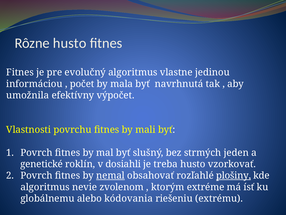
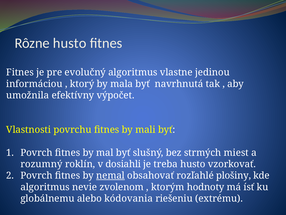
počet: počet -> ktorý (82, 84)
jeden: jeden -> miest (236, 152)
genetické: genetické -> rozumný (41, 164)
plošiny underline: present -> none (234, 175)
extréme: extréme -> hodnoty (206, 187)
